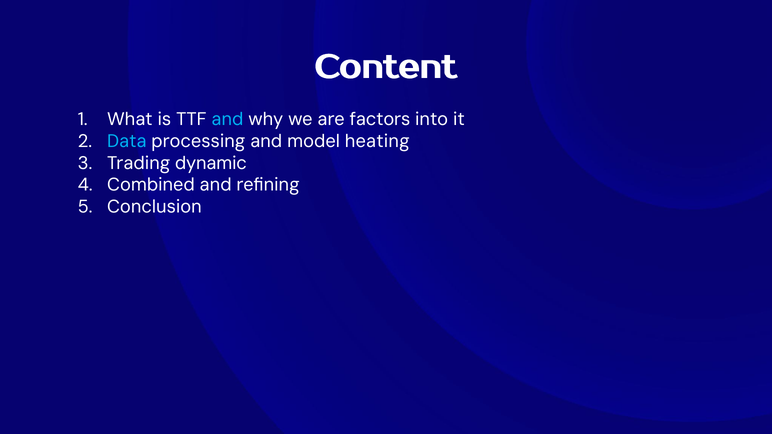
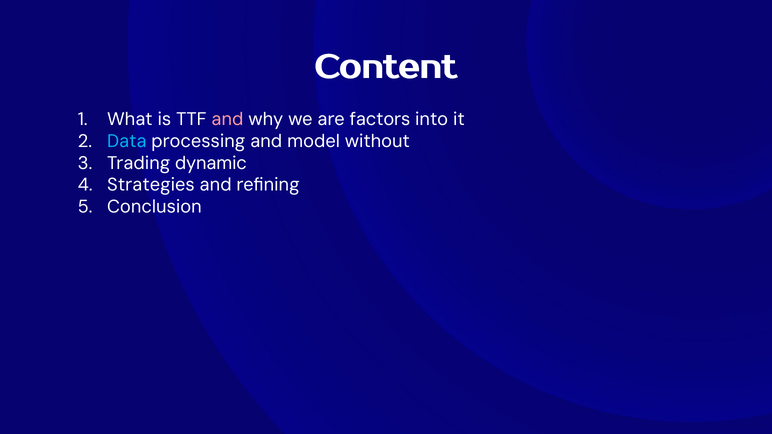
and colour: light blue -> pink (227, 119)
heating: heating -> without (377, 141)
Combined: Combined -> Strategies (151, 185)
